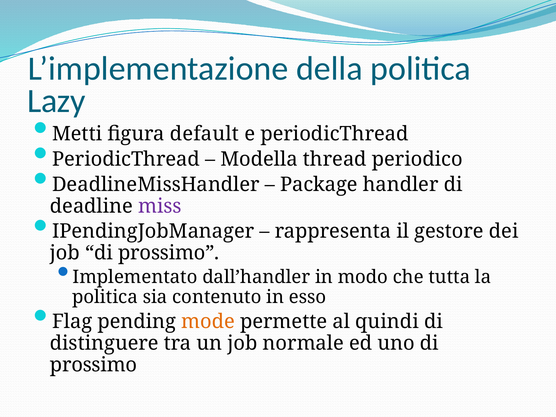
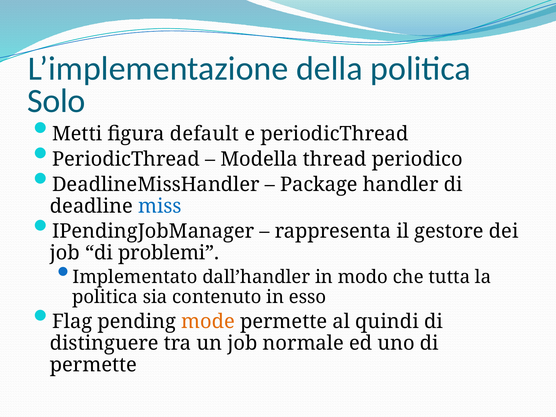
Lazy: Lazy -> Solo (56, 101)
miss colour: purple -> blue (160, 206)
job di prossimo: prossimo -> problemi (169, 253)
prossimo: prossimo -> permette (93, 365)
